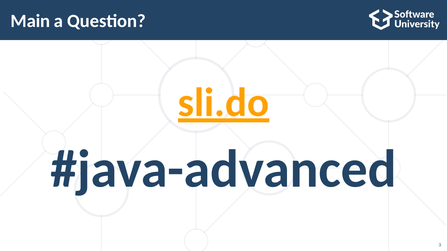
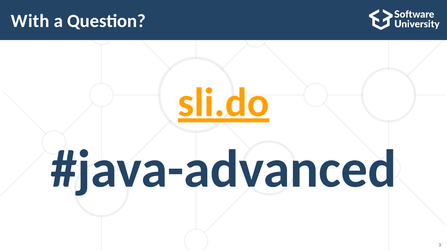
Main: Main -> With (30, 21)
